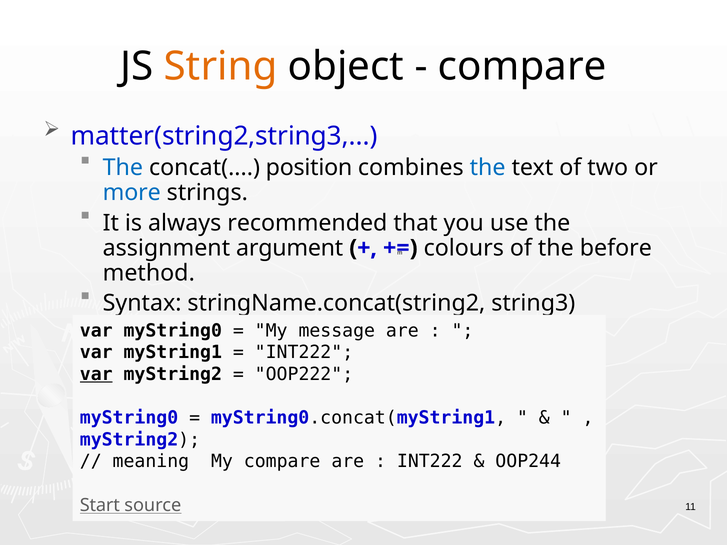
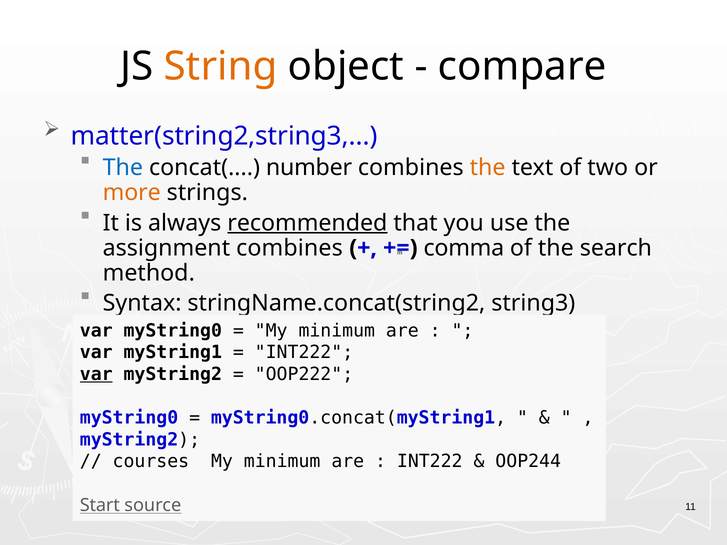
position: position -> number (309, 168)
the colour: blue -> orange (488, 168)
more colour: blue -> orange (132, 193)
recommended underline: none -> present (307, 223)
assignment argument: argument -> combines (289, 248)
colours: colours -> comma (464, 248)
before: before -> search (616, 248)
message: message -> minimum (337, 331)
meaning: meaning -> courses (151, 462)
compare: compare -> minimum (282, 462)
